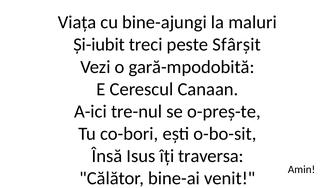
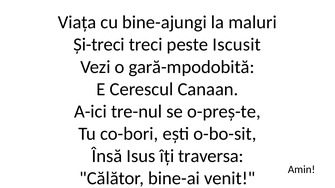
Și-iubit: Și-iubit -> Și-treci (99, 45)
Sfârșit: Sfârșit -> Iscusit (237, 45)
